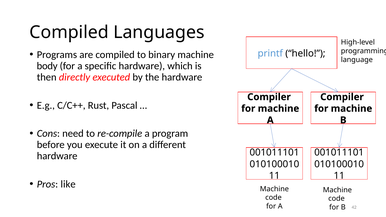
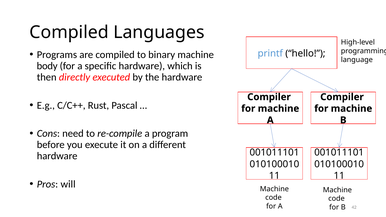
like: like -> will (68, 184)
